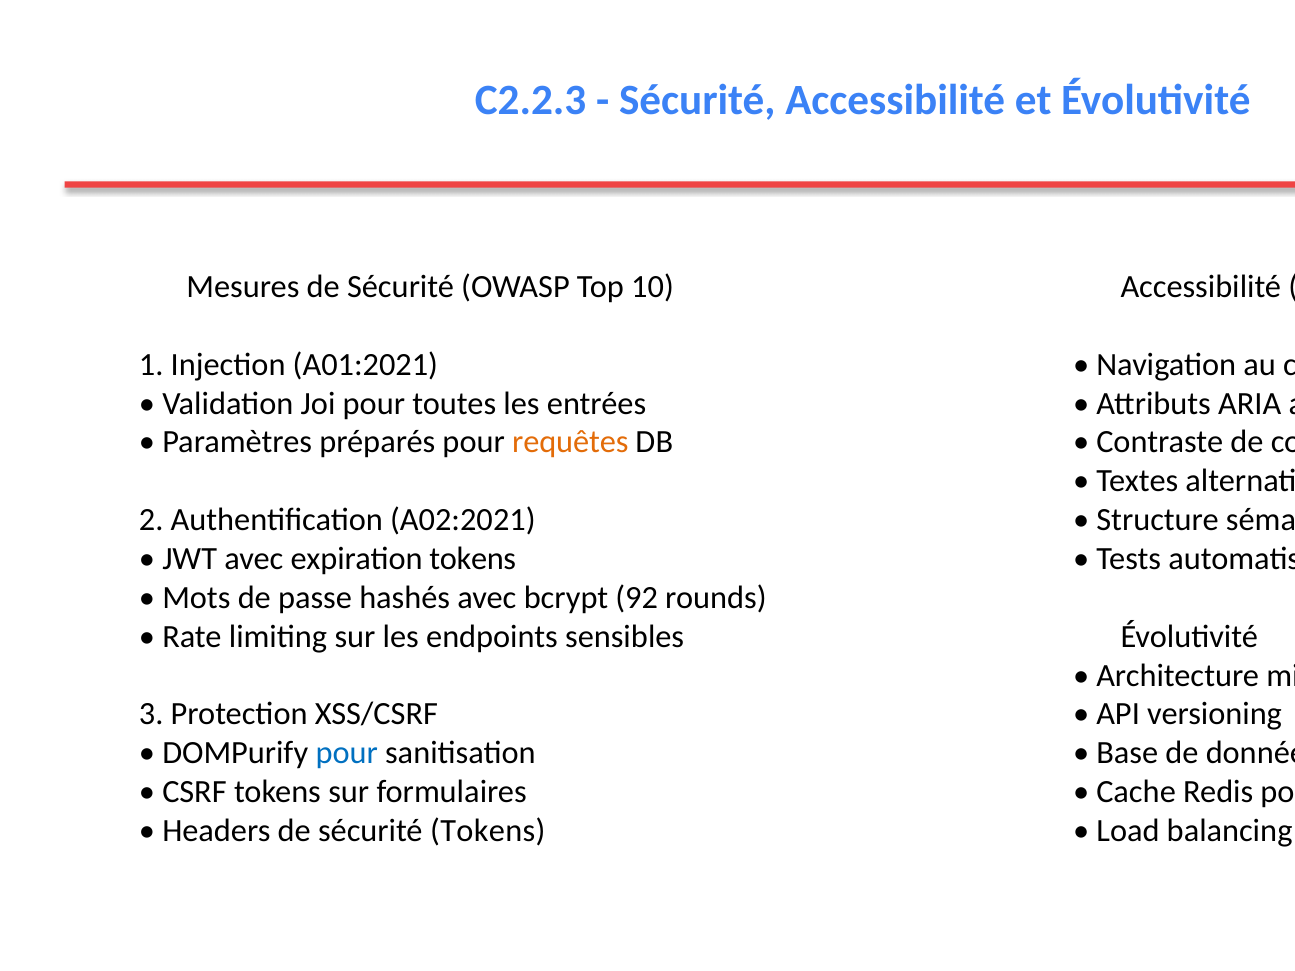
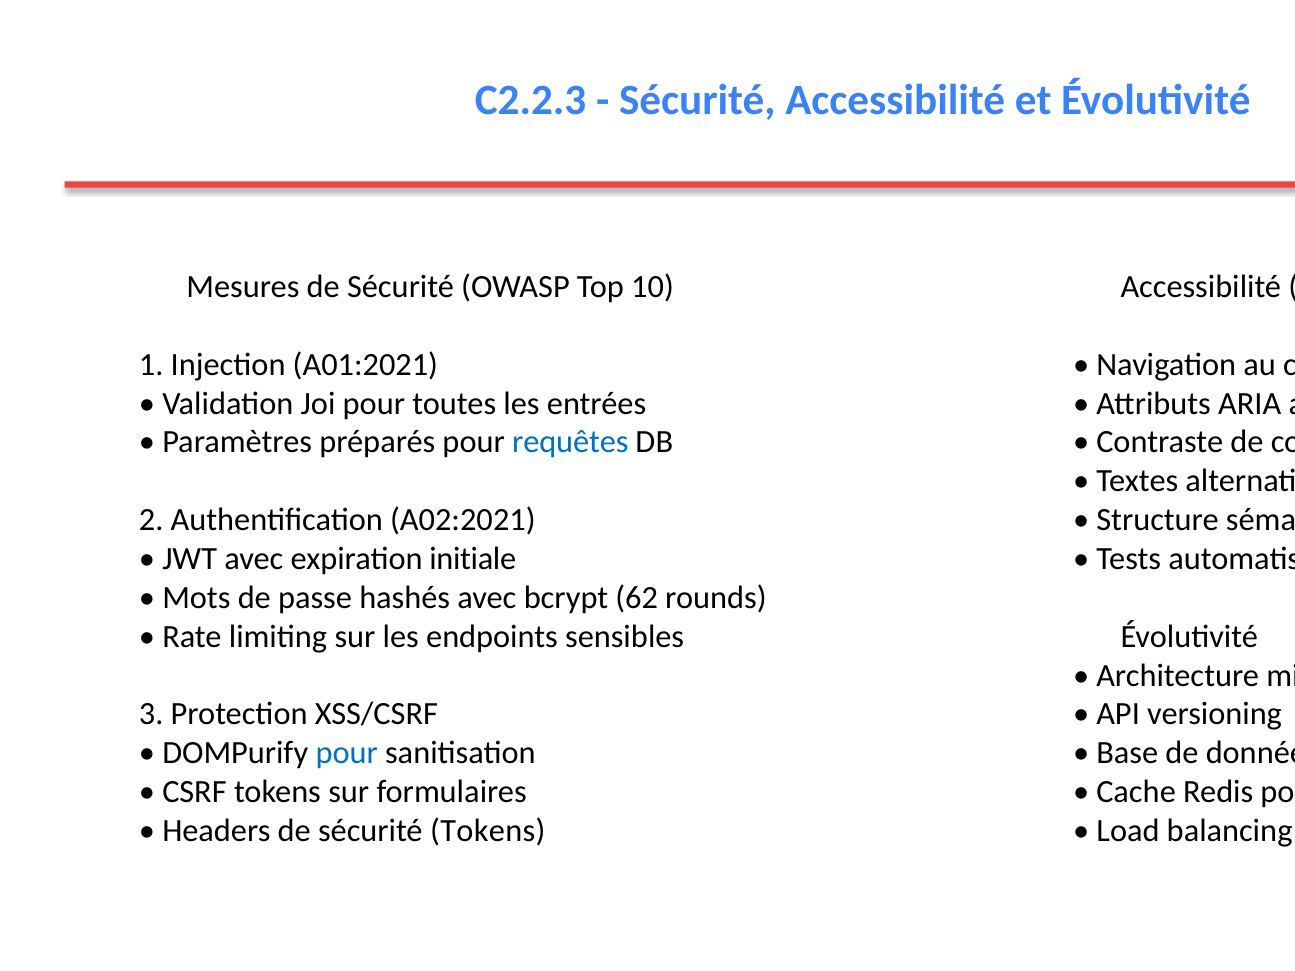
requêtes colour: orange -> blue (570, 442)
expiration tokens: tokens -> initiale (473, 559)
92: 92 -> 62 (637, 598)
